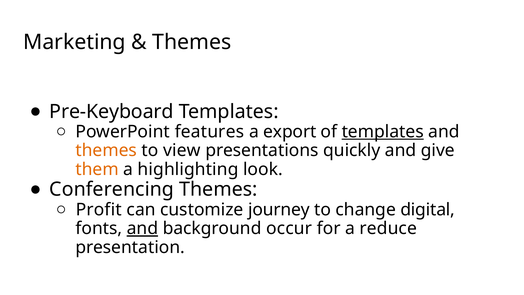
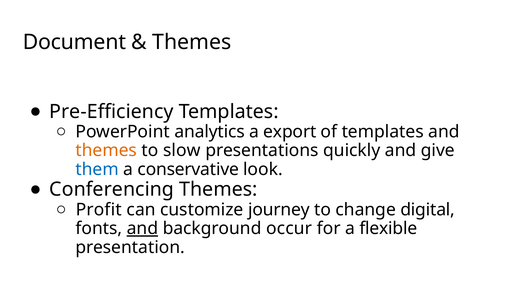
Marketing: Marketing -> Document (75, 42)
Pre-Keyboard: Pre-Keyboard -> Pre-Efficiency (111, 111)
features: features -> analytics (210, 132)
templates underline: present -> none (383, 132)
view: view -> slow (182, 150)
them colour: orange -> blue (97, 169)
highlighting: highlighting -> conservative (188, 169)
reduce: reduce -> flexible (388, 228)
